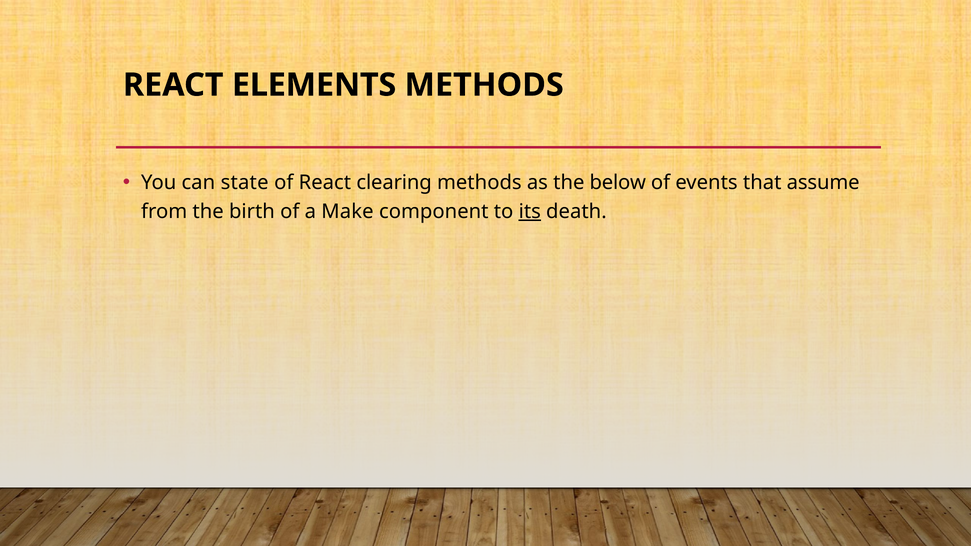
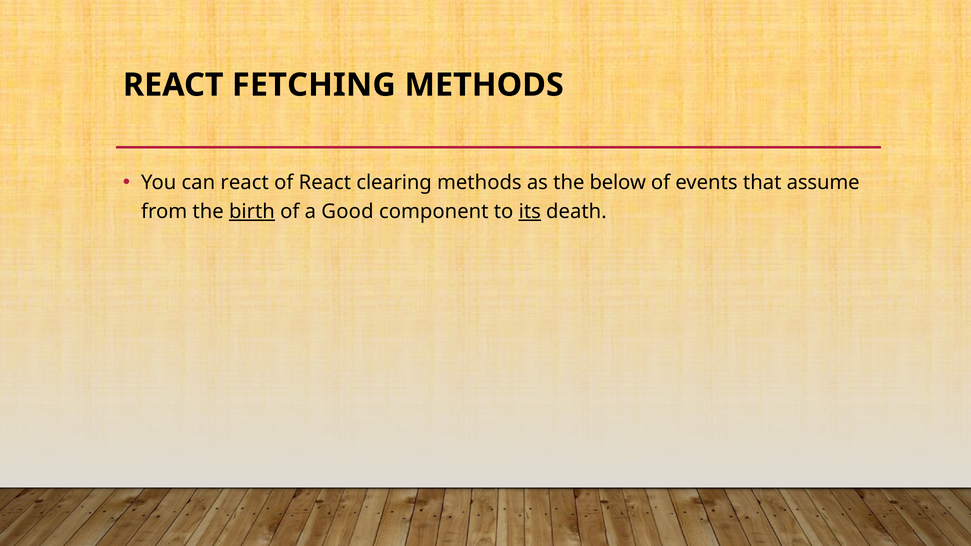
ELEMENTS: ELEMENTS -> FETCHING (314, 85)
can state: state -> react (245, 183)
birth underline: none -> present (252, 212)
Make: Make -> Good (347, 212)
